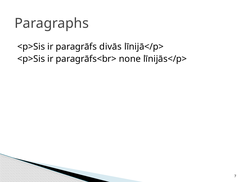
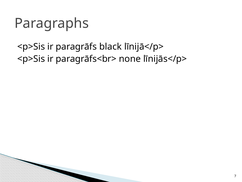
divās: divās -> black (111, 46)
